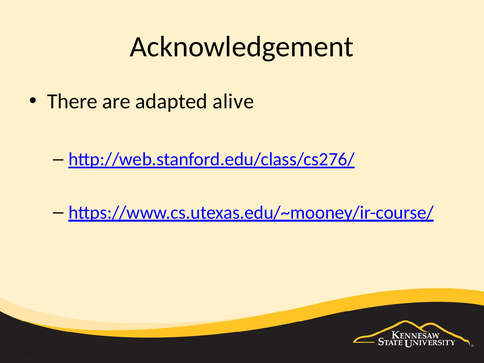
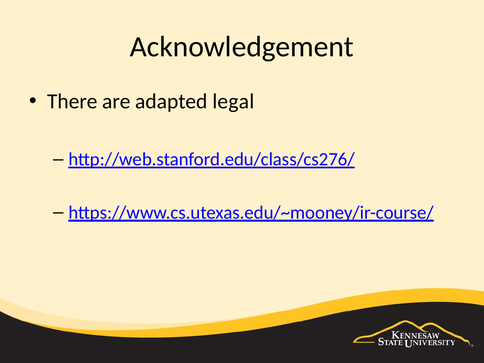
alive: alive -> legal (233, 102)
